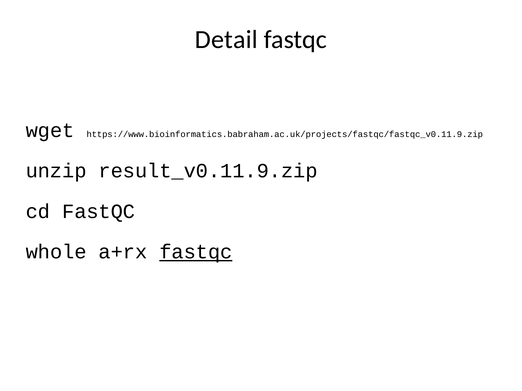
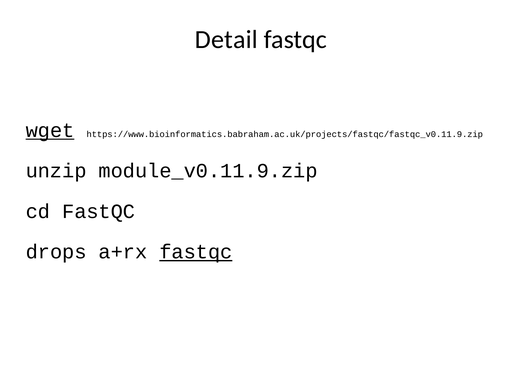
wget underline: none -> present (50, 131)
result_v0.11.9.zip: result_v0.11.9.zip -> module_v0.11.9.zip (208, 171)
whole: whole -> drops (56, 252)
